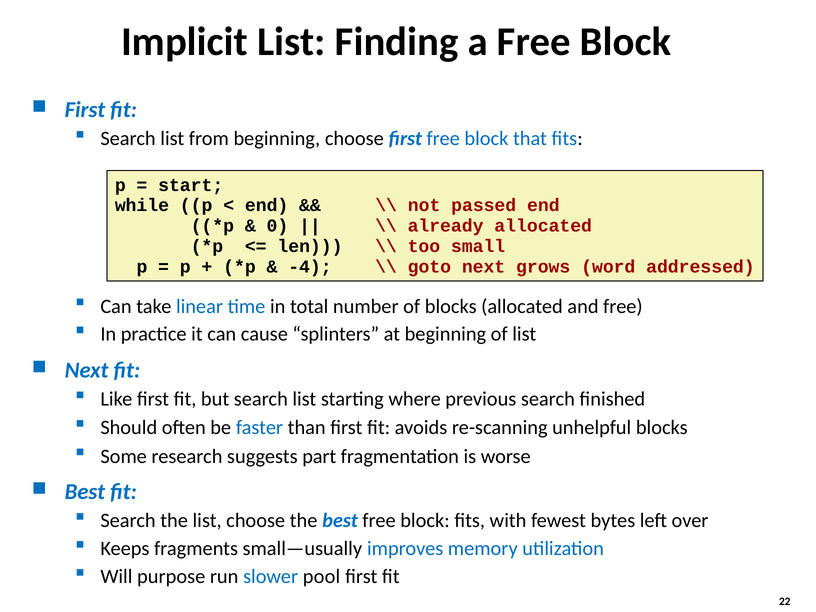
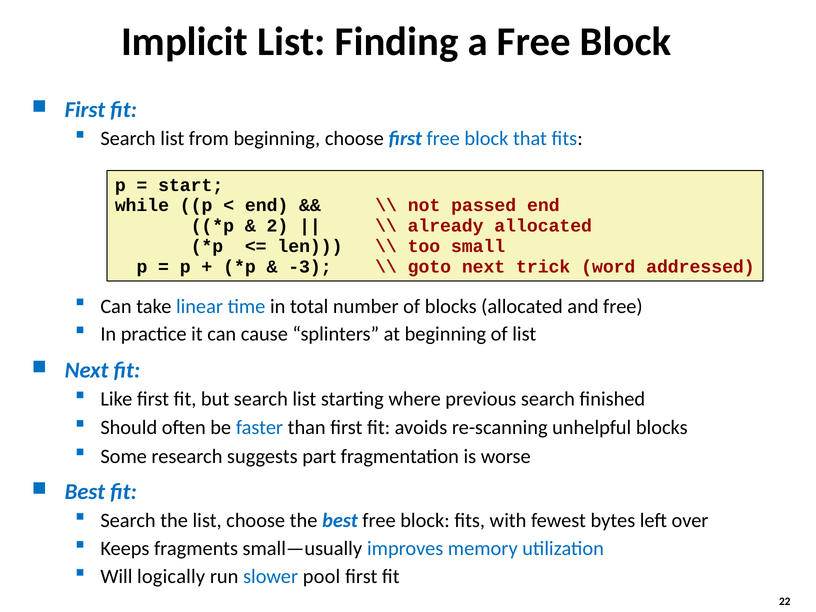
0: 0 -> 2 (277, 226)
-4: -4 -> -3 (310, 267)
grows: grows -> trick (543, 267)
purpose: purpose -> logically (171, 577)
